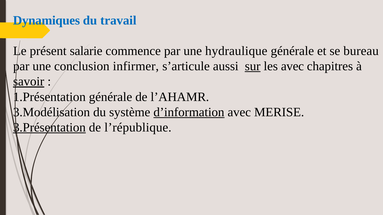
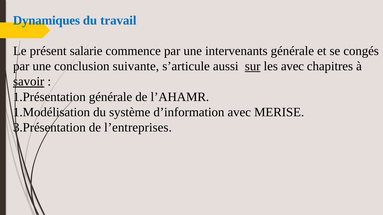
hydraulique: hydraulique -> intervenants (236, 51)
bureau: bureau -> congés (361, 51)
infirmer: infirmer -> suivante (136, 66)
3.Modélisation: 3.Modélisation -> 1.Modélisation (52, 112)
d’information underline: present -> none (189, 112)
3.Présentation underline: present -> none (49, 128)
l’république: l’république -> l’entreprises (138, 128)
